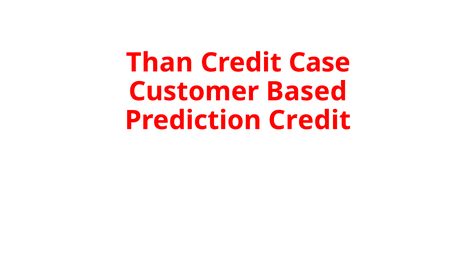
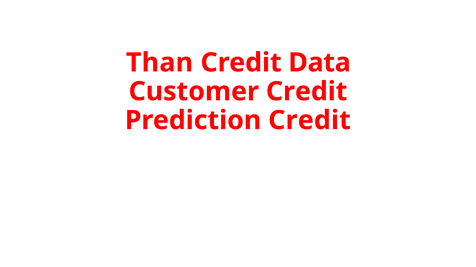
Case: Case -> Data (320, 63)
Customer Based: Based -> Credit (307, 92)
